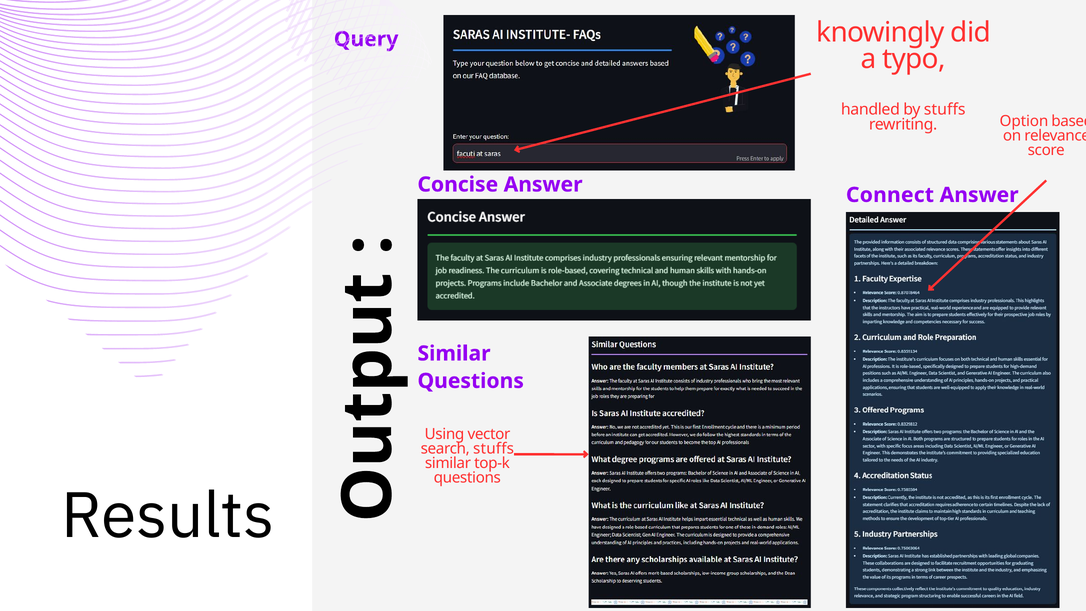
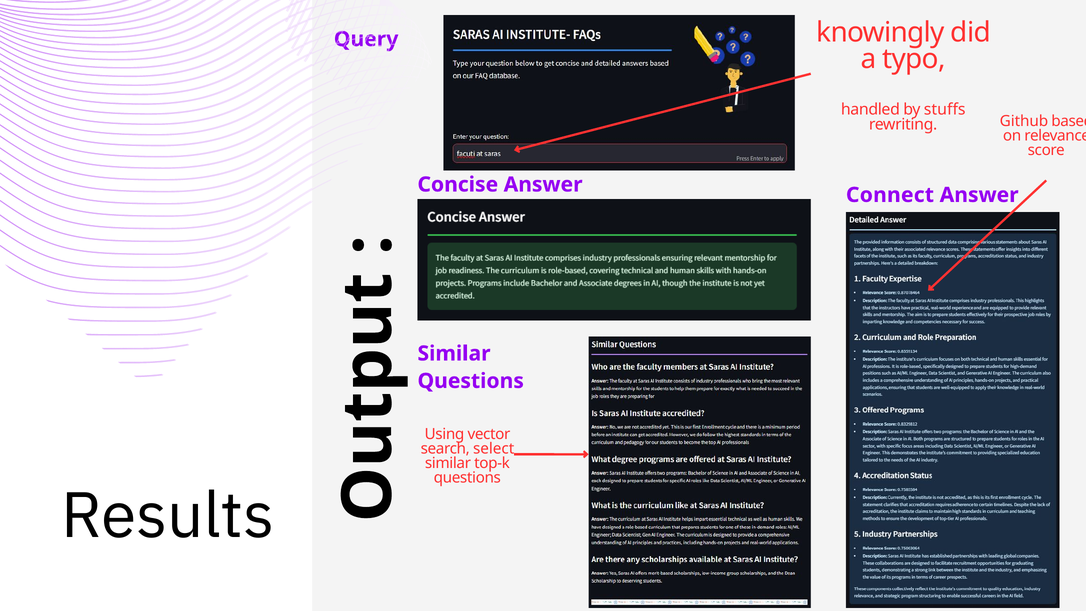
Option: Option -> Github (1024, 121)
search stuffs: stuffs -> select (494, 449)
